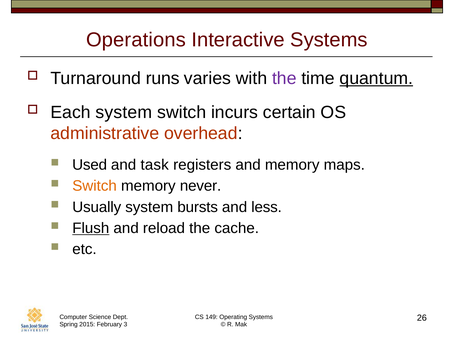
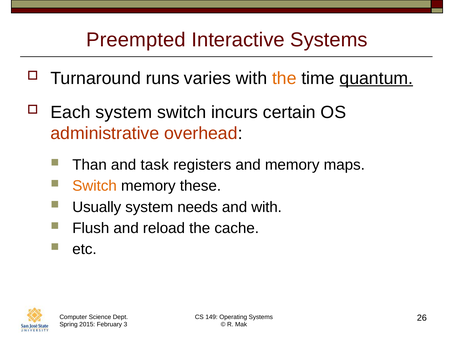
Operations: Operations -> Preempted (136, 40)
the colour: purple -> orange (284, 78)
Used: Used -> Than (90, 165)
never: never -> these (200, 186)
bursts: bursts -> needs (198, 207)
and less: less -> with (267, 207)
Flush underline: present -> none (91, 229)
